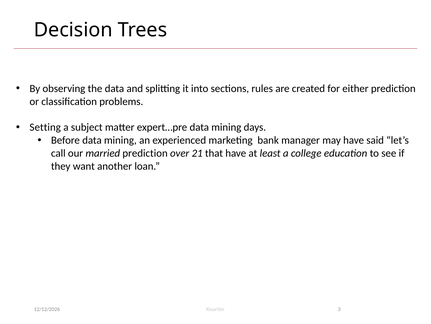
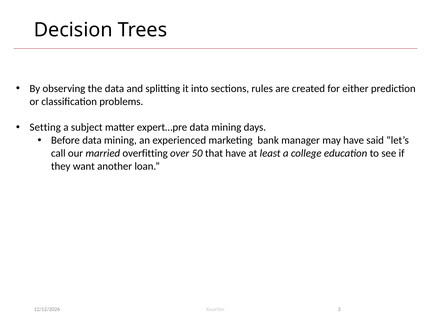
married prediction: prediction -> overfitting (145, 153)
21: 21 -> 50 (197, 153)
